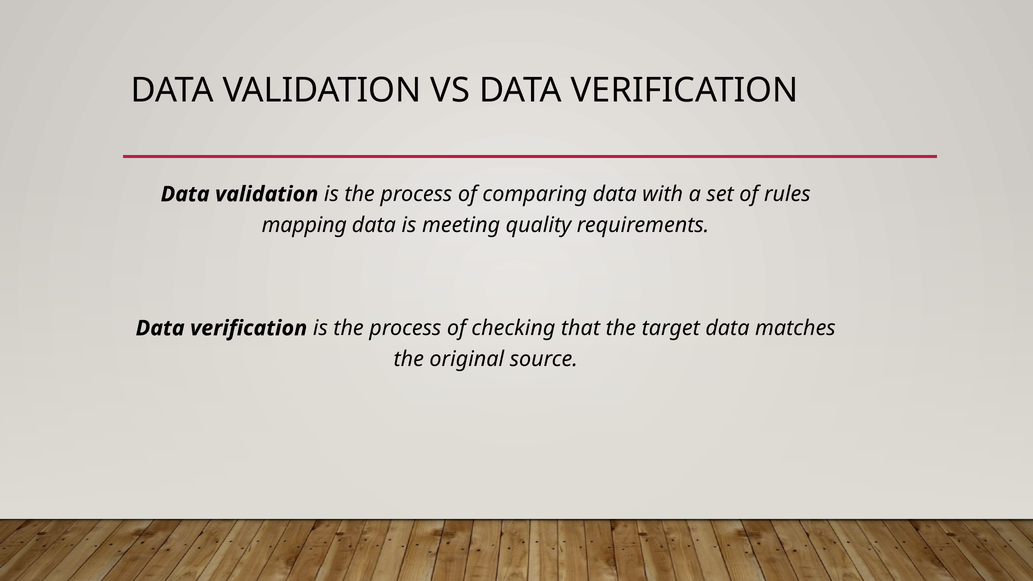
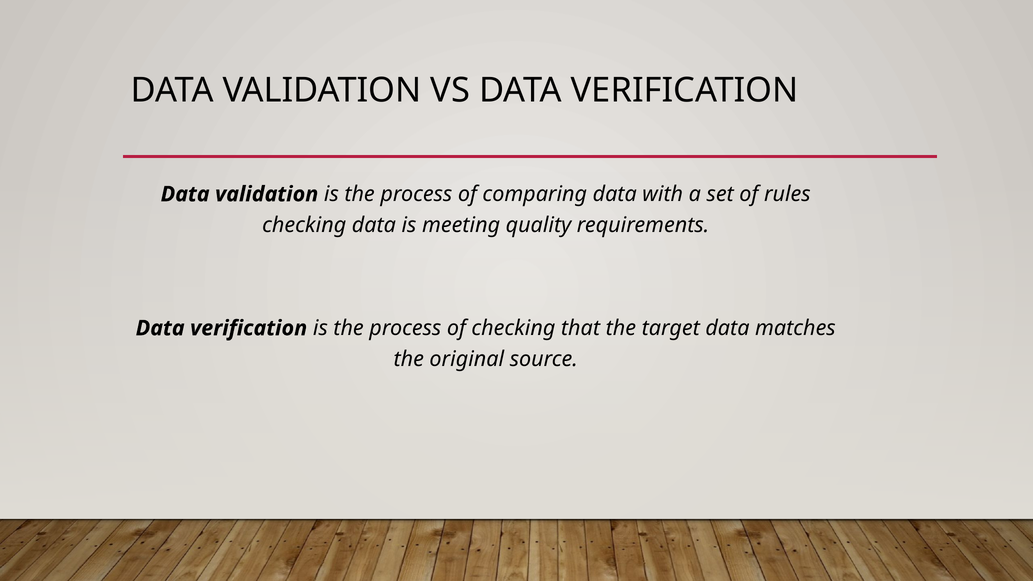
mapping: mapping -> checking (304, 225)
